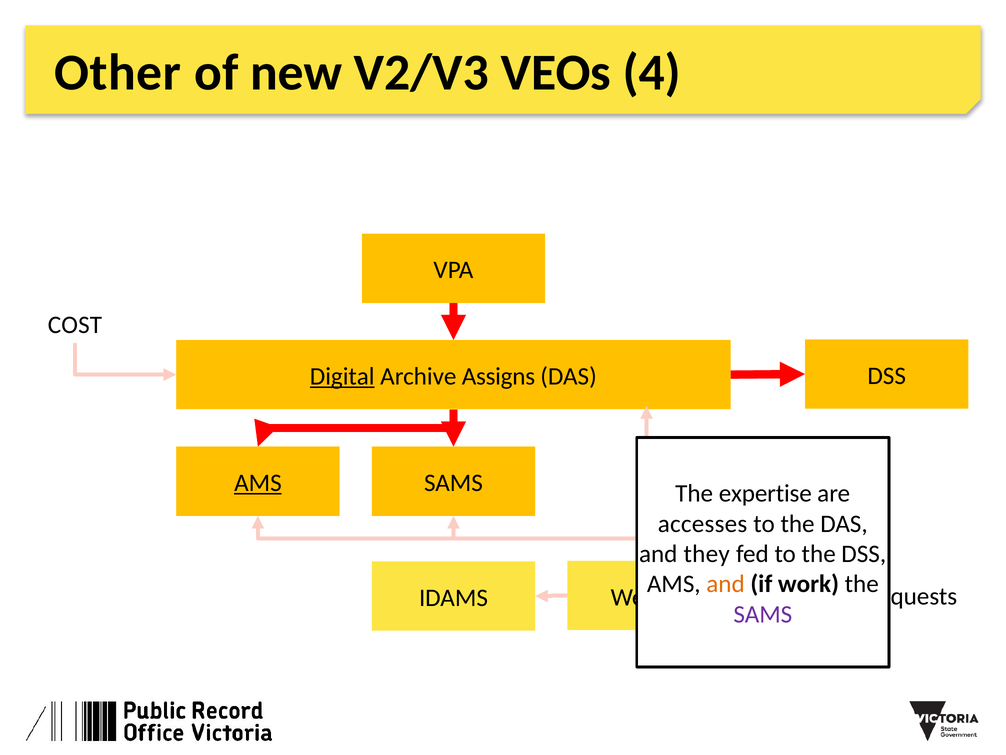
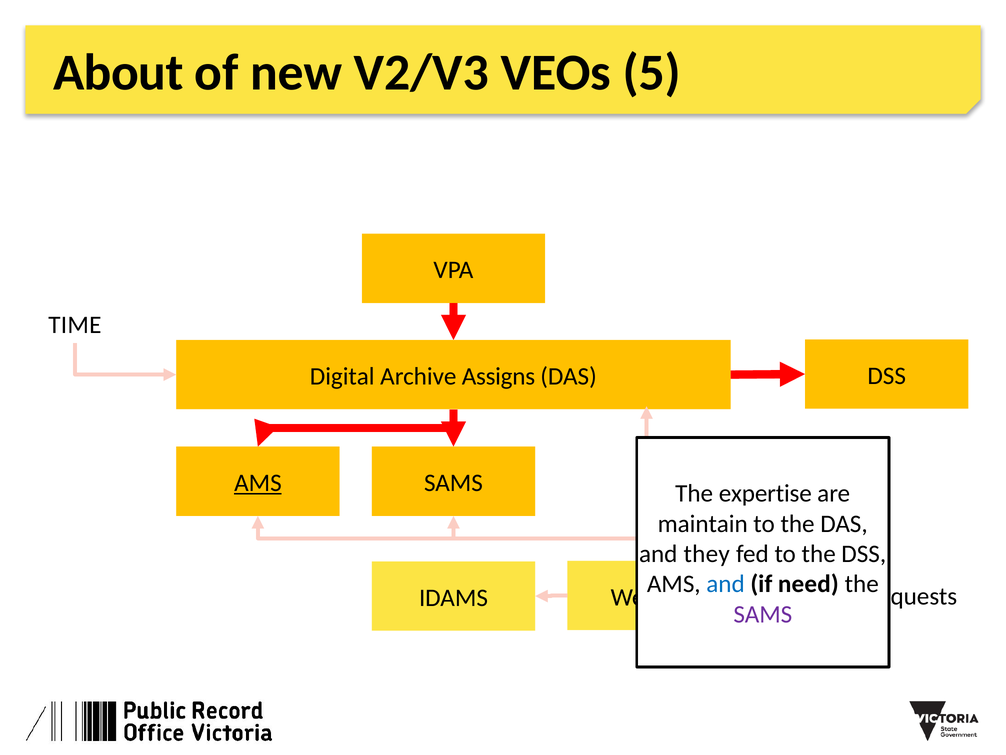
Other: Other -> About (118, 73)
4: 4 -> 5 (652, 73)
COST: COST -> TIME (75, 325)
Digital underline: present -> none (342, 376)
accesses: accesses -> maintain (703, 523)
and colour: orange -> blue (726, 584)
work: work -> need (808, 584)
